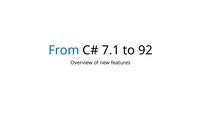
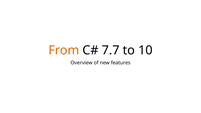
From colour: blue -> orange (64, 50)
7.1: 7.1 -> 7.7 (111, 50)
92: 92 -> 10 (145, 50)
